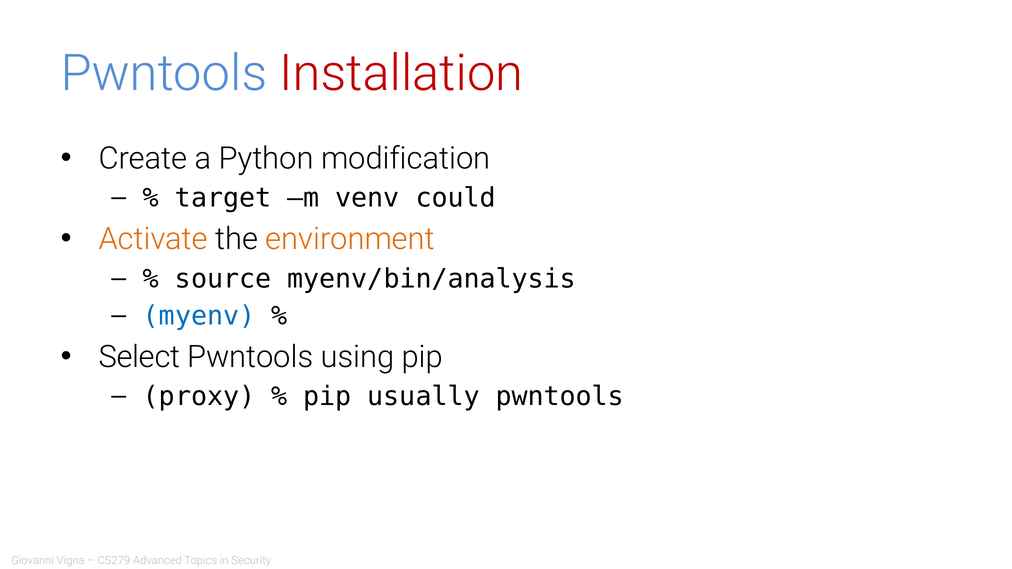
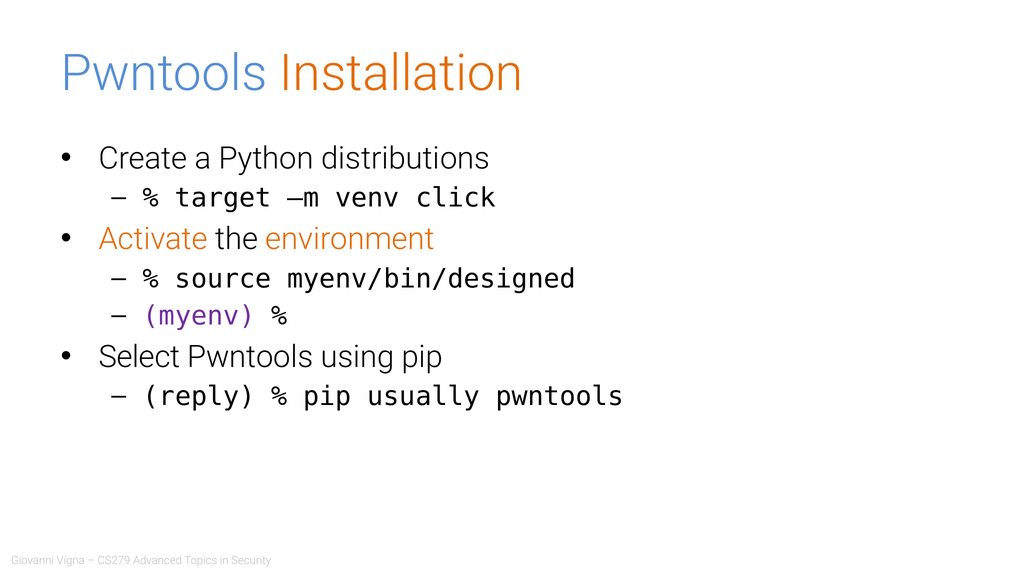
Installation colour: red -> orange (401, 74)
modification: modification -> distributions (406, 159)
could: could -> click (456, 198)
myenv/bin/analysis: myenv/bin/analysis -> myenv/bin/designed (432, 279)
myenv colour: blue -> purple (199, 316)
proxy: proxy -> reply (199, 397)
